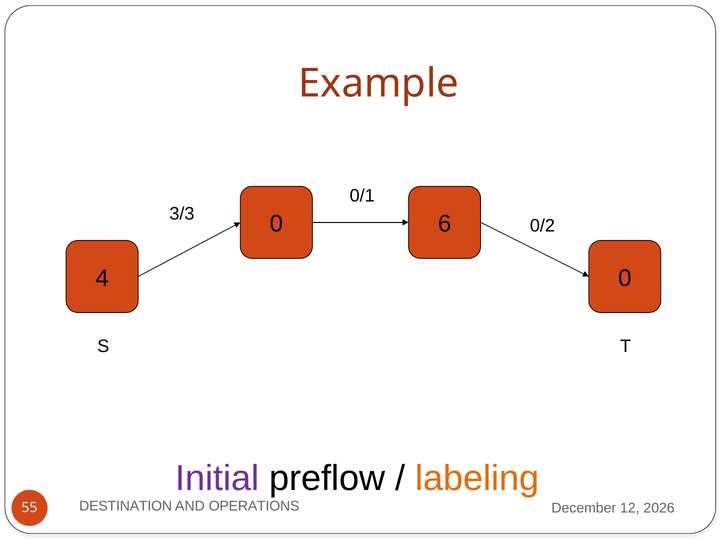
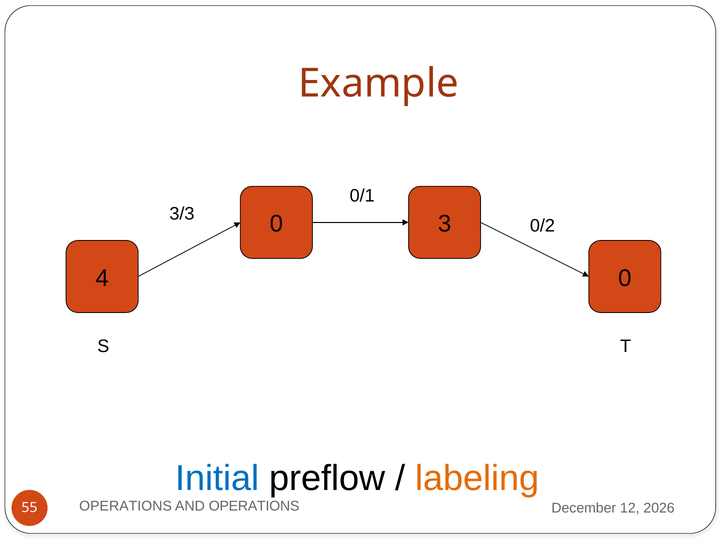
6: 6 -> 3 (445, 224)
Initial colour: purple -> blue (217, 478)
55 DESTINATION: DESTINATION -> OPERATIONS (126, 506)
